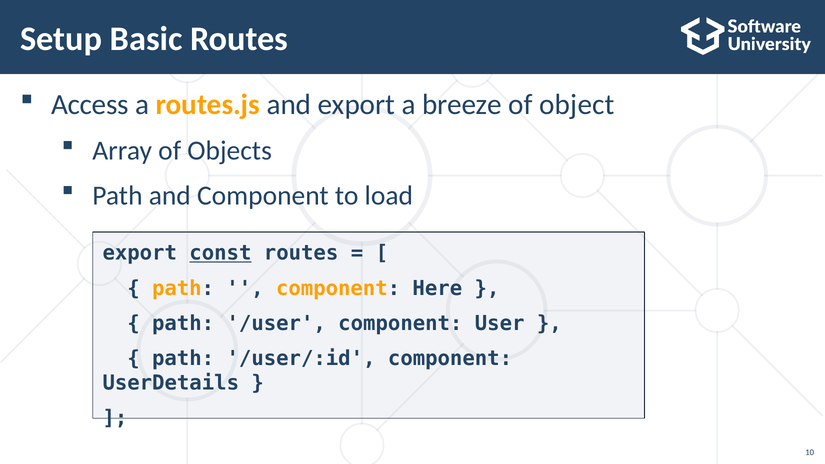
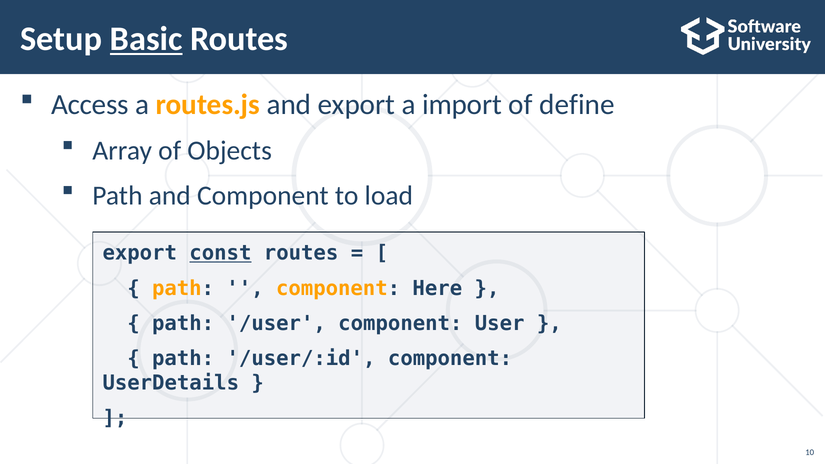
Basic underline: none -> present (146, 39)
breeze: breeze -> import (462, 105)
object: object -> define (577, 105)
